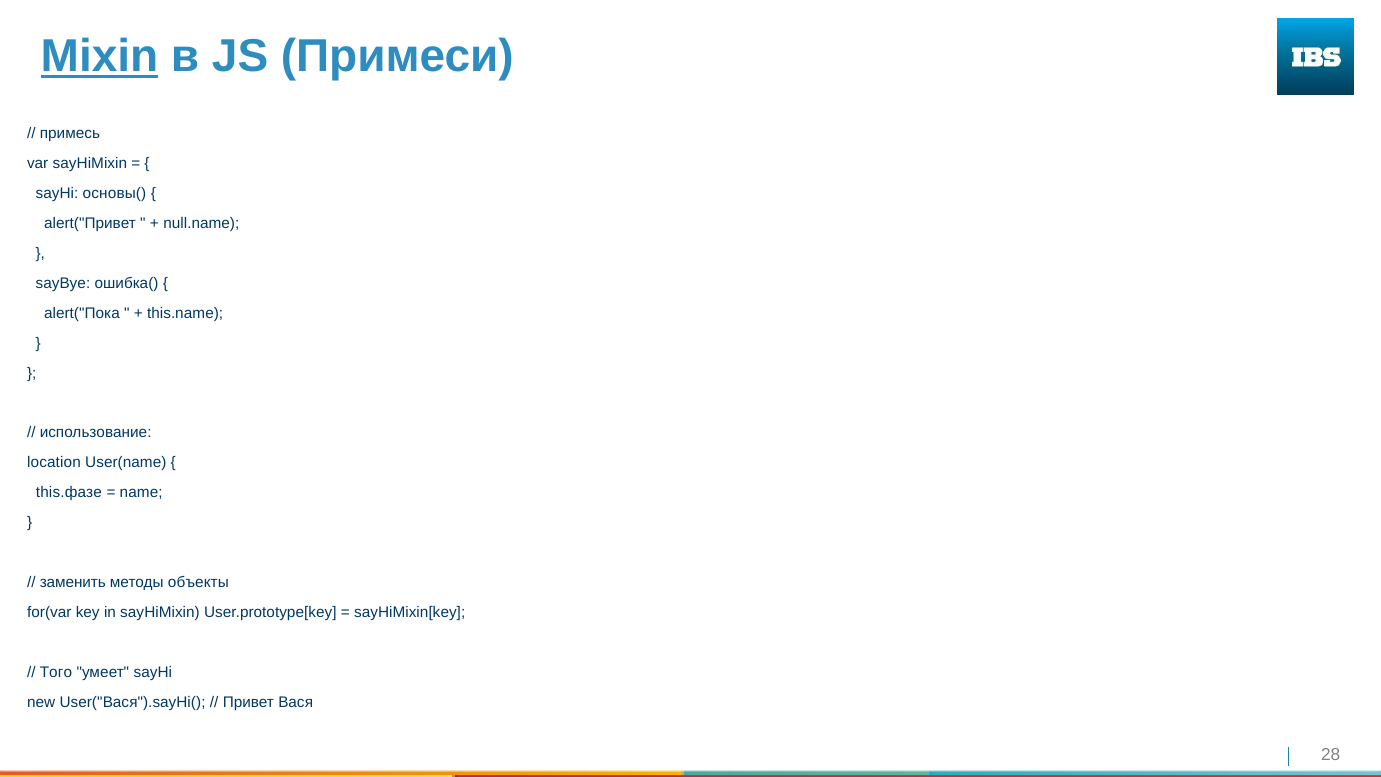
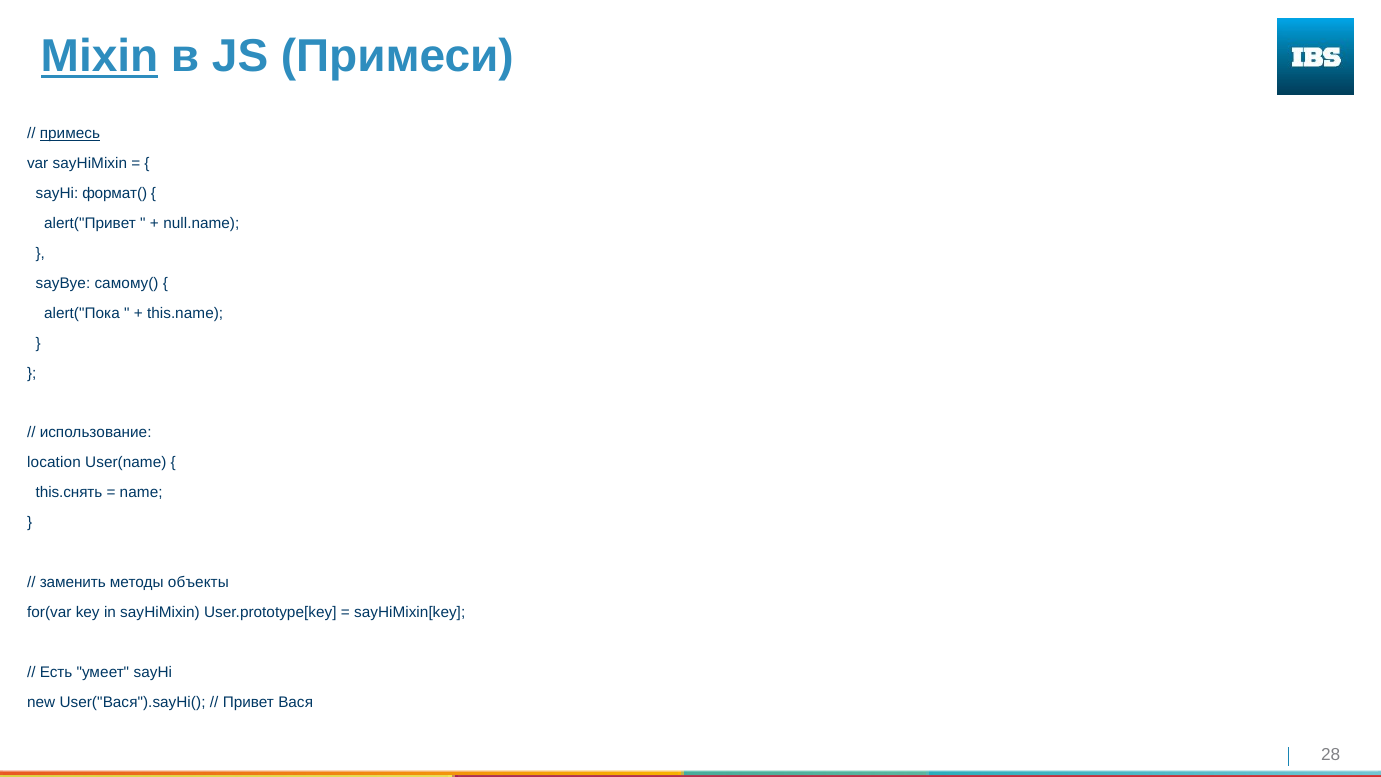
примесь underline: none -> present (70, 134)
основы(: основы( -> формат( (115, 193)
ошибка(: ошибка( -> самому( (127, 283)
this.фазе: this.фазе -> this.снять (69, 493)
Того: Того -> Есть (56, 672)
